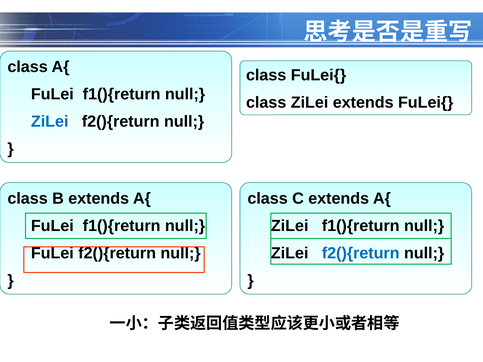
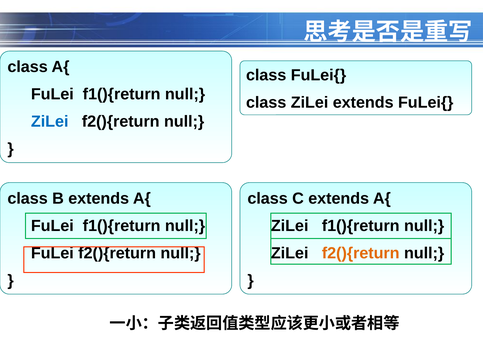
f2(){return colour: blue -> orange (361, 253)
